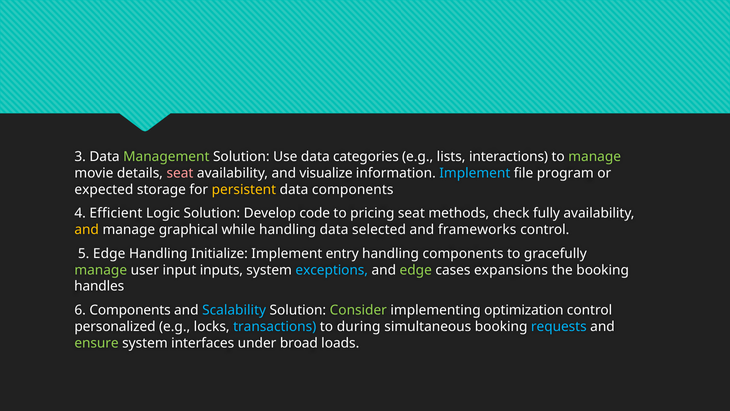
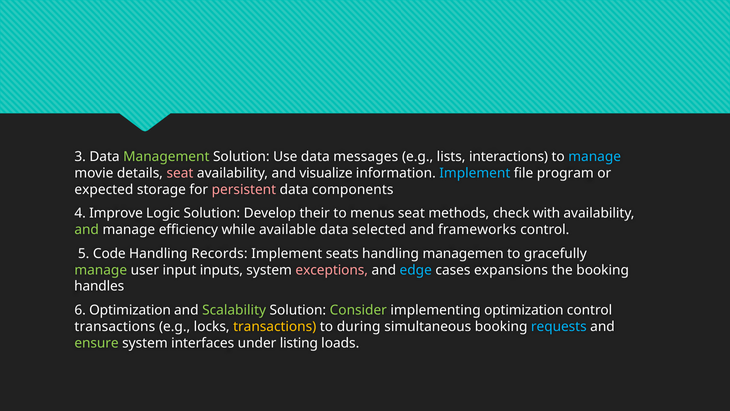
categories: categories -> messages (366, 157)
manage colour: light green -> light blue (595, 157)
persistent colour: yellow -> pink (244, 189)
Efficient: Efficient -> Improve (116, 213)
code: code -> their (315, 213)
pricing: pricing -> menus (372, 213)
fully: fully -> with (547, 213)
and colour: yellow -> light green (87, 230)
graphical: graphical -> efficiency (188, 230)
while handling: handling -> available (288, 230)
5 Edge: Edge -> Code (109, 253)
Initialize: Initialize -> Records (219, 253)
entry: entry -> seats (342, 253)
handling components: components -> managemen (463, 253)
exceptions colour: light blue -> pink (332, 270)
edge colour: light green -> light blue (416, 270)
6 Components: Components -> Optimization (130, 310)
Scalability colour: light blue -> light green (234, 310)
personalized: personalized -> transactions (115, 326)
transactions colour: light blue -> yellow (275, 326)
broad: broad -> listing (299, 343)
